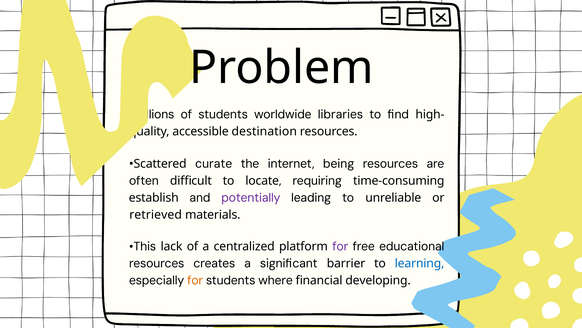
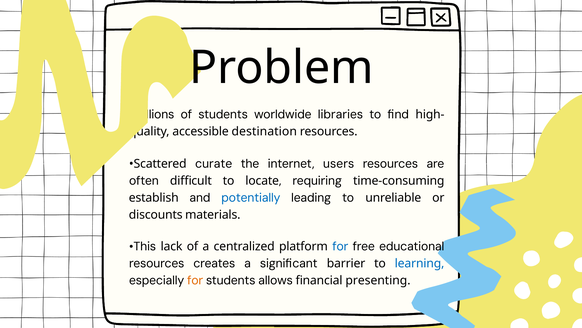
being: being -> users (339, 164)
potentially colour: purple -> blue (251, 198)
retrieved: retrieved -> discounts (156, 214)
for colour: purple -> blue (340, 246)
where: where -> allows (276, 280)
developing: developing -> presenting (378, 280)
